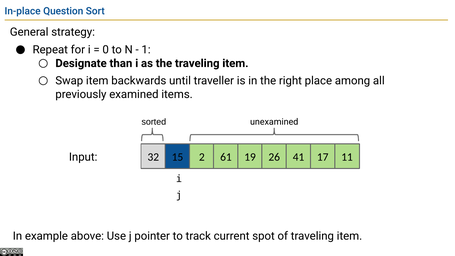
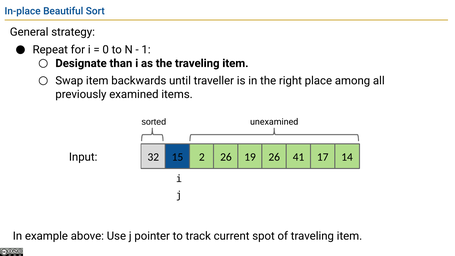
Question: Question -> Beautiful (63, 11)
2 61: 61 -> 26 (226, 157)
11: 11 -> 14 (347, 157)
